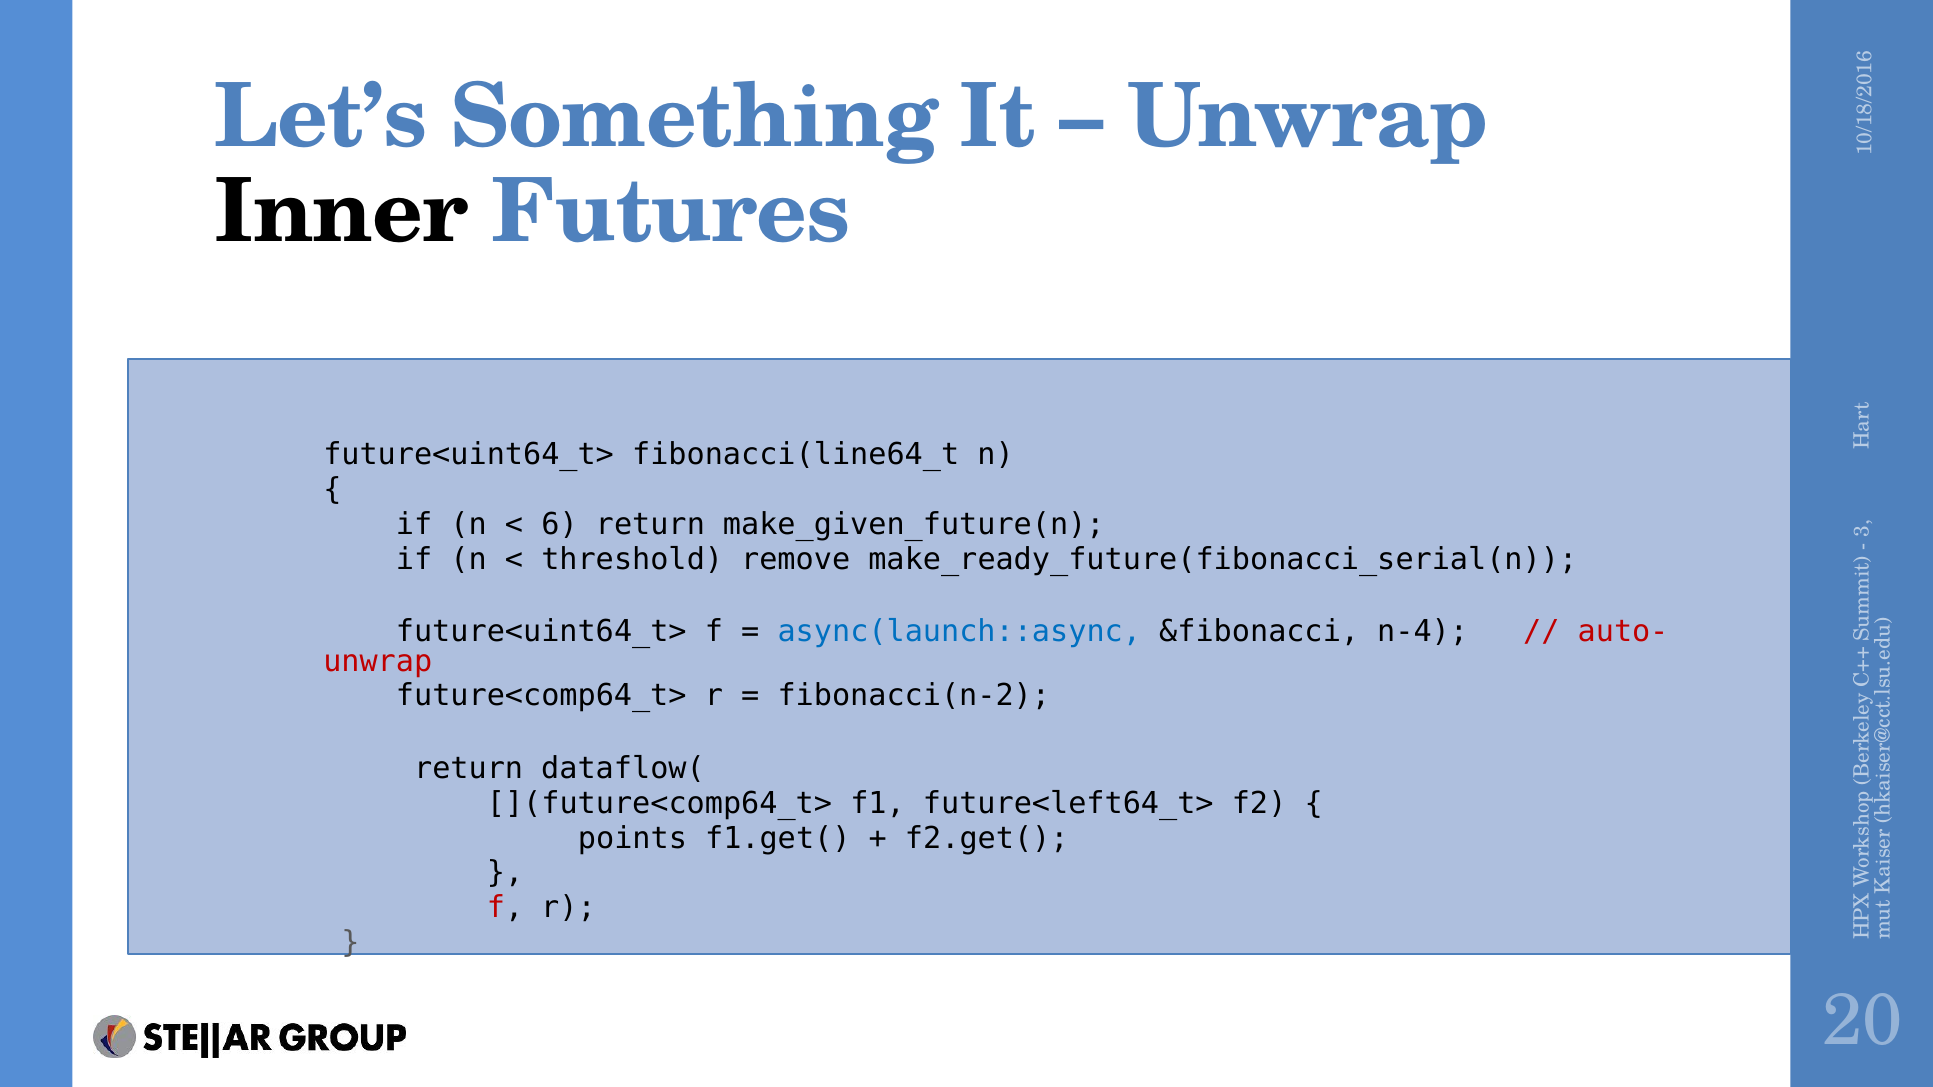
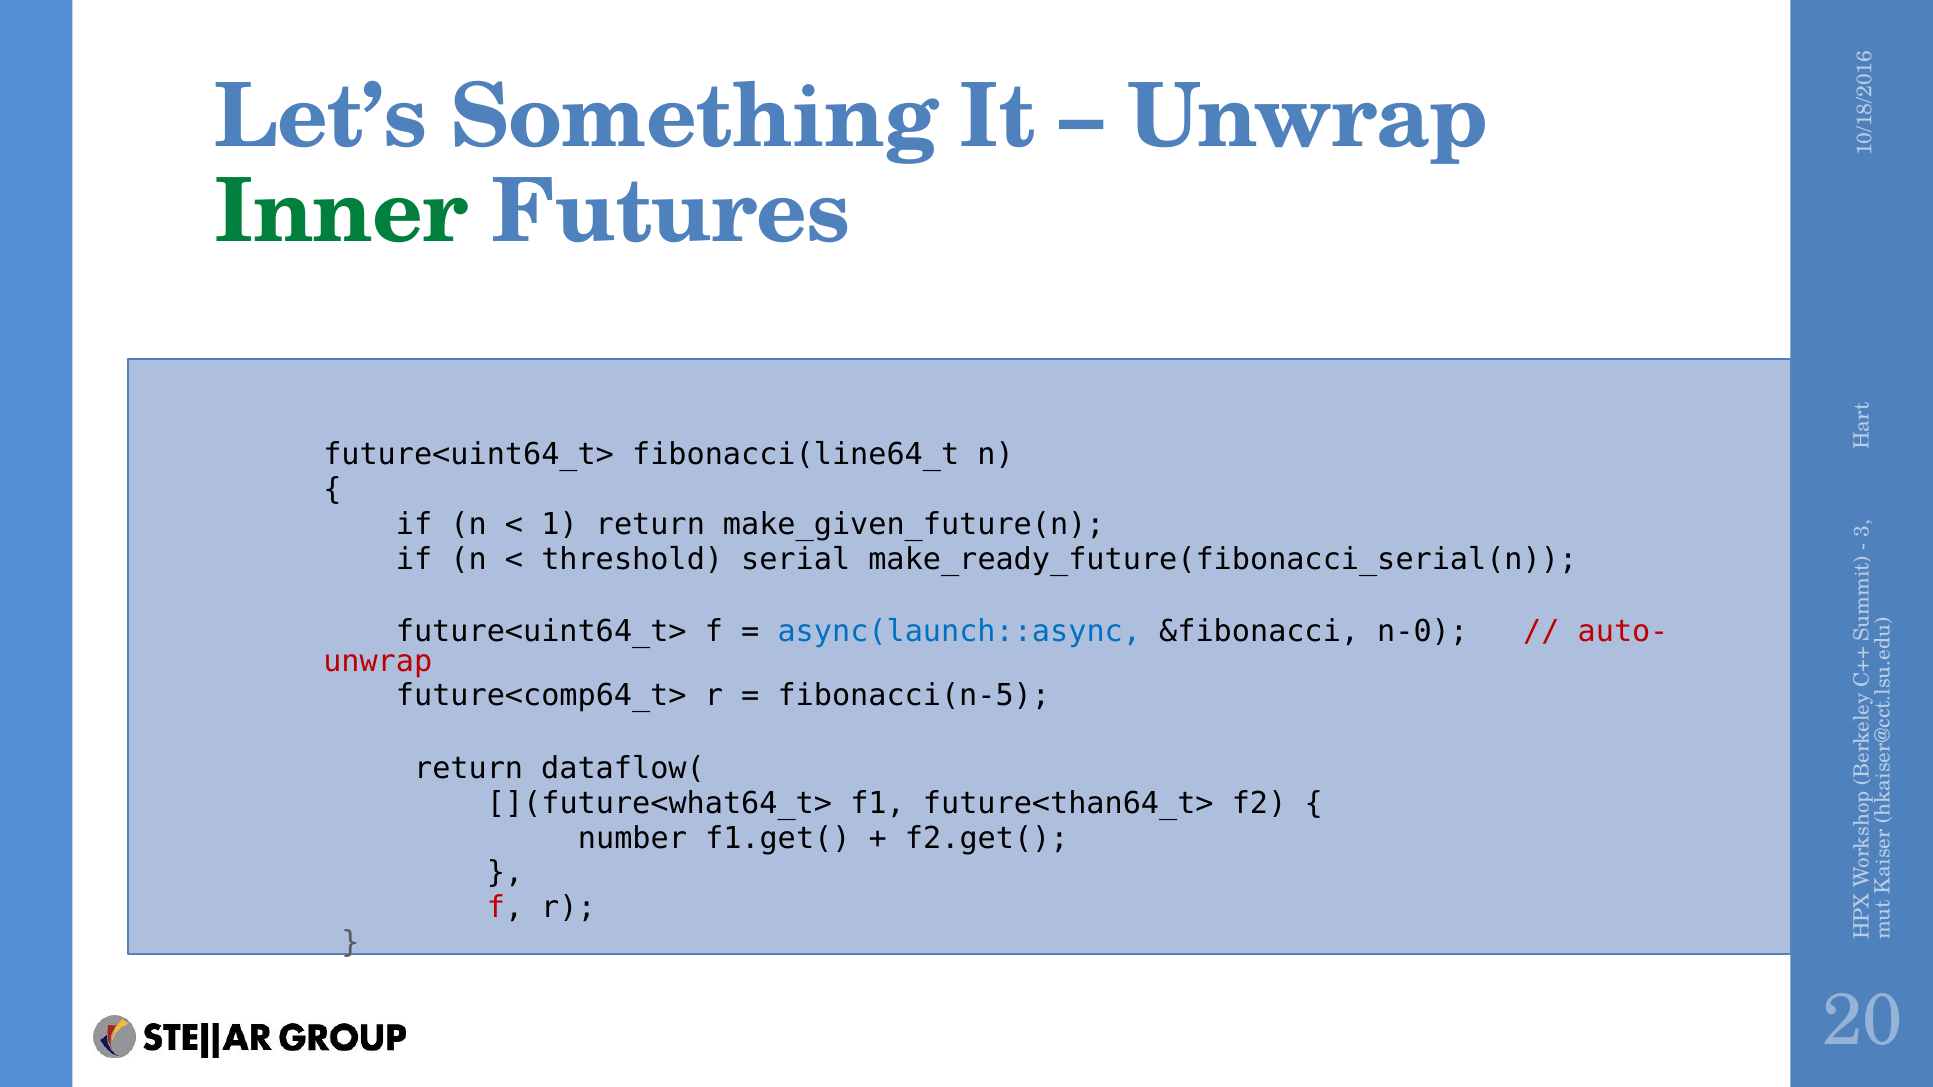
Inner colour: black -> green (342, 212)
6: 6 -> 1 (560, 524)
remove: remove -> serial (796, 559)
n-4: n-4 -> n-0 (1423, 632)
fibonacci(n-2: fibonacci(n-2 -> fibonacci(n-5 (914, 696)
](future<comp64_t>: ](future<comp64_t> -> ](future<what64_t> (659, 804)
future<left64_t>: future<left64_t> -> future<than64_t> (1068, 804)
points: points -> number (632, 838)
